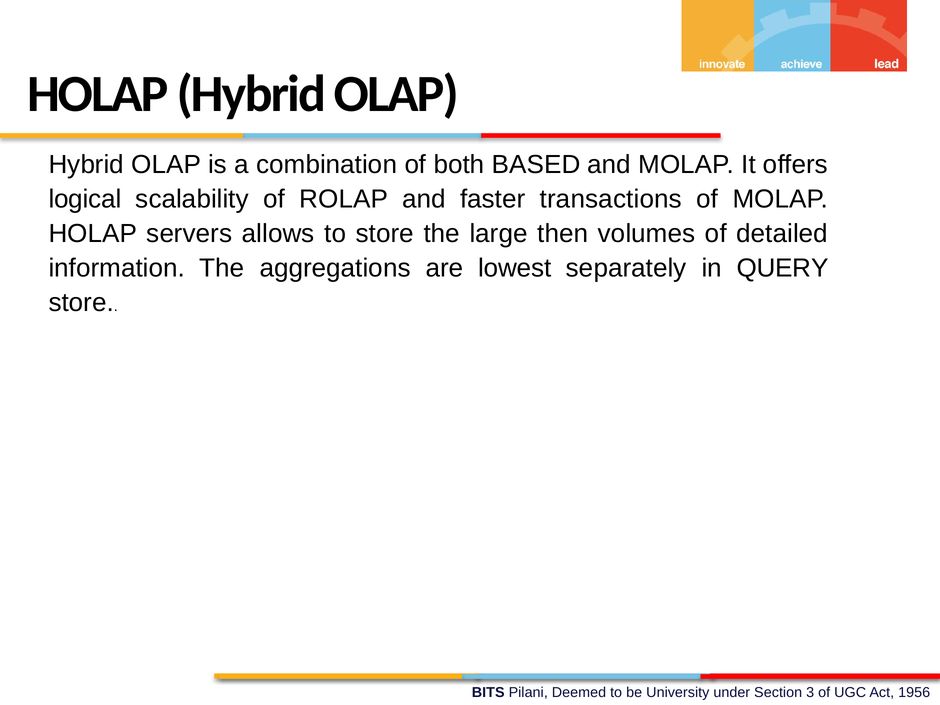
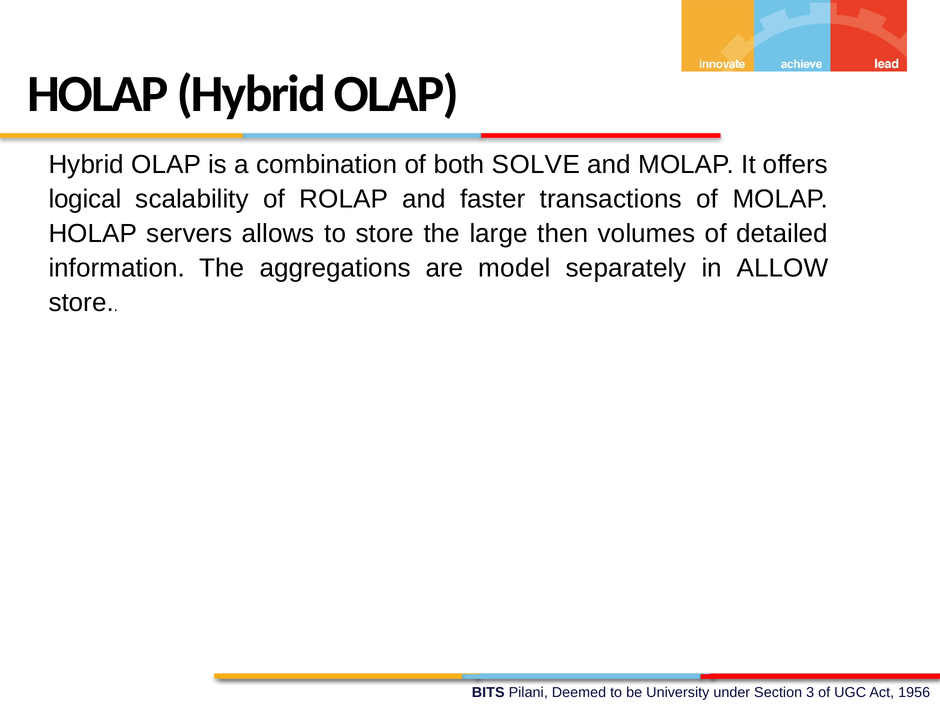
BASED: BASED -> SOLVE (536, 165)
lowest: lowest -> model (515, 268)
QUERY: QUERY -> ALLOW (782, 268)
